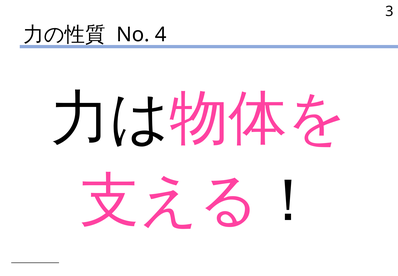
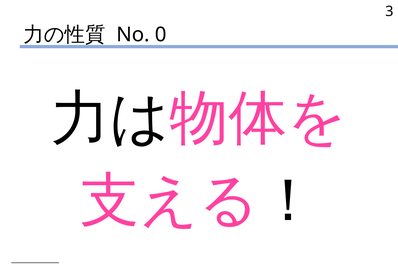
4: 4 -> 0 (161, 35)
